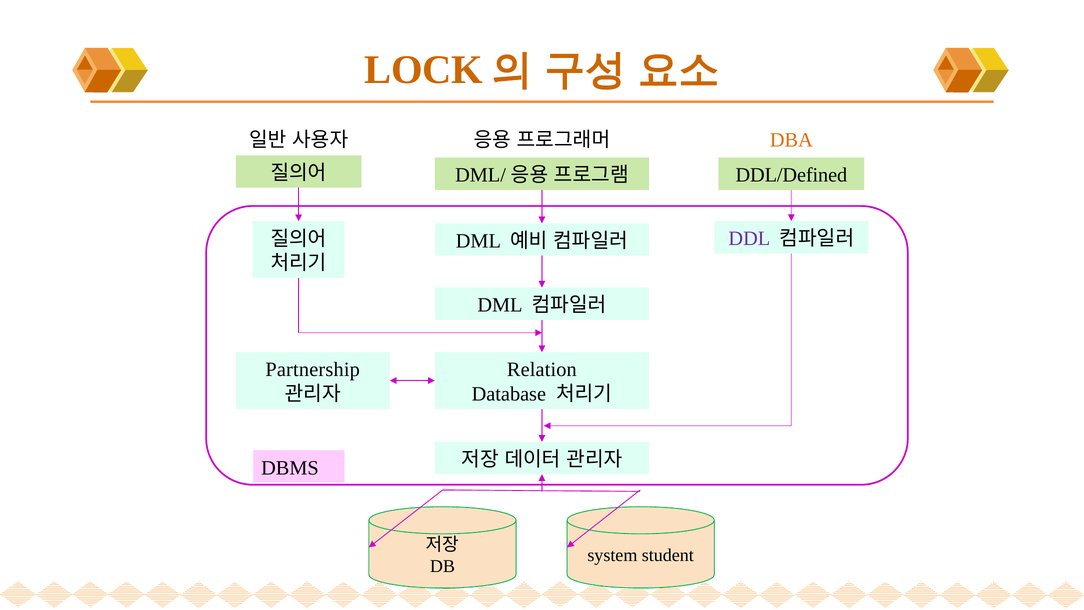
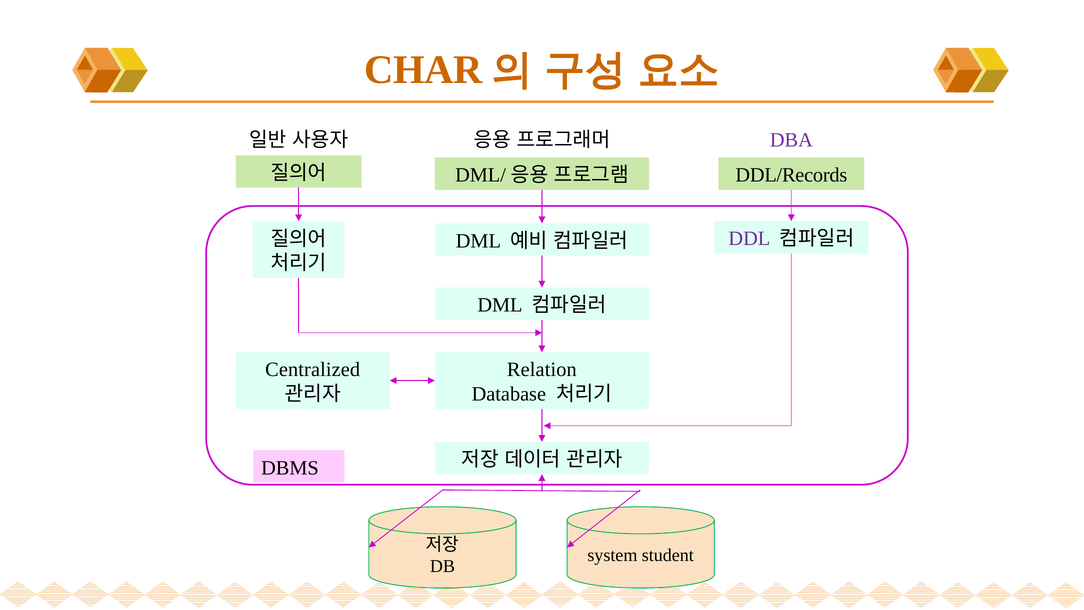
LOCK: LOCK -> CHAR (424, 70)
DBA colour: orange -> purple (791, 140)
DDL/Defined: DDL/Defined -> DDL/Records (791, 175)
Partnership: Partnership -> Centralized (313, 370)
